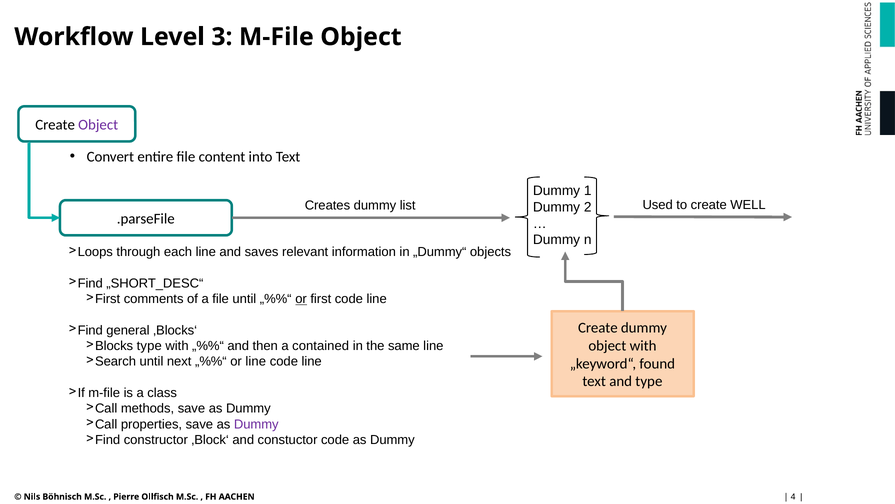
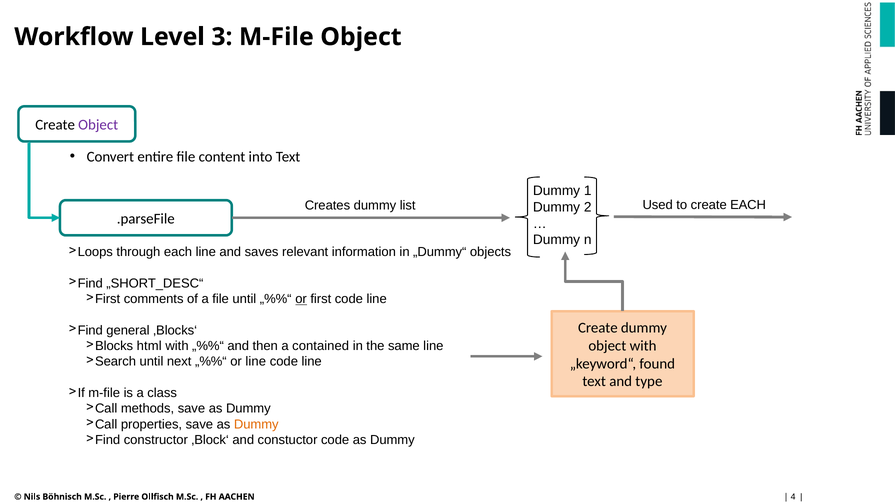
create WELL: WELL -> EACH (748, 205)
type: type -> html (149, 346)
Dummy colour: purple -> orange (256, 424)
